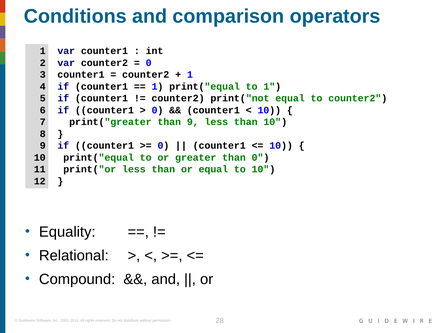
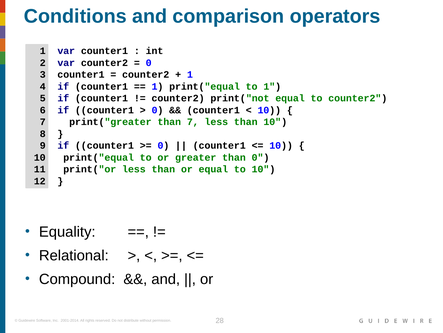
than 9: 9 -> 7 (193, 122)
